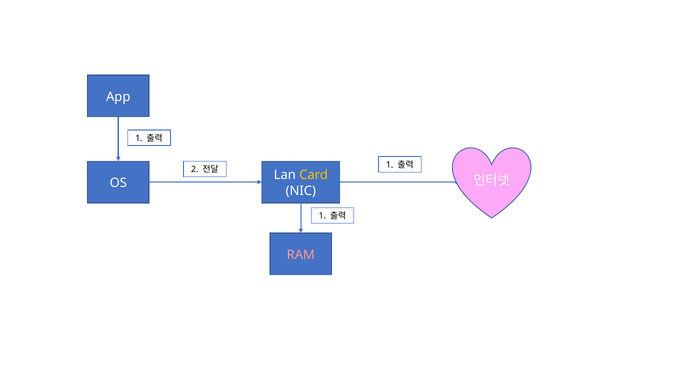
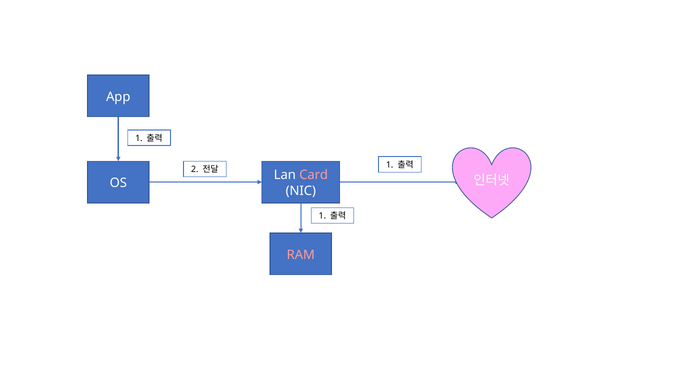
Card colour: yellow -> pink (314, 175)
